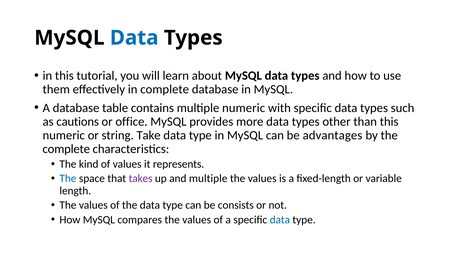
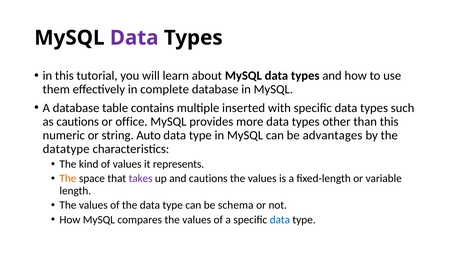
Data colour: blue -> purple (134, 38)
multiple numeric: numeric -> inserted (244, 108)
Take: Take -> Auto (149, 135)
complete: complete -> datatype (66, 149)
The colour: blue -> orange (68, 178)
and multiple: multiple -> cautions (208, 178)
consists: consists -> schema (236, 205)
